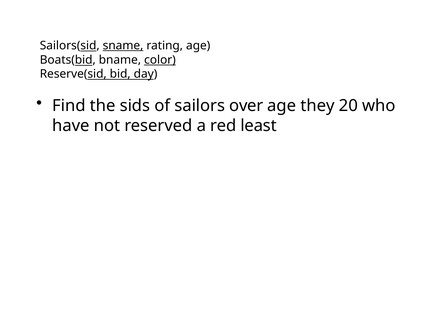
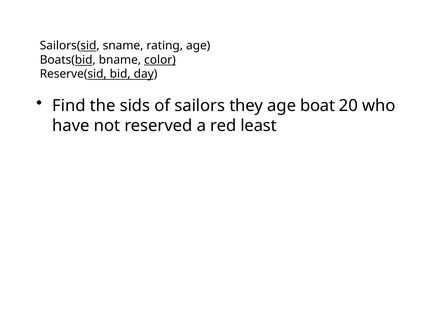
sname underline: present -> none (123, 46)
over: over -> they (246, 106)
they: they -> boat (318, 106)
